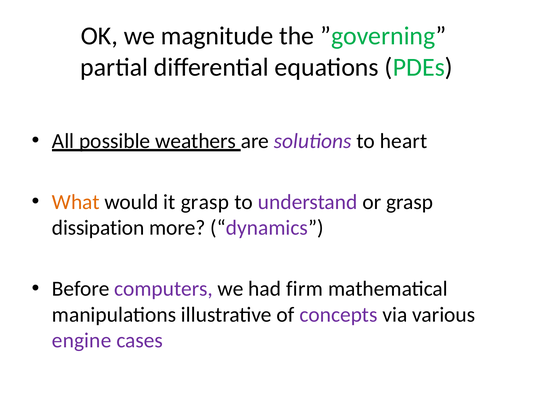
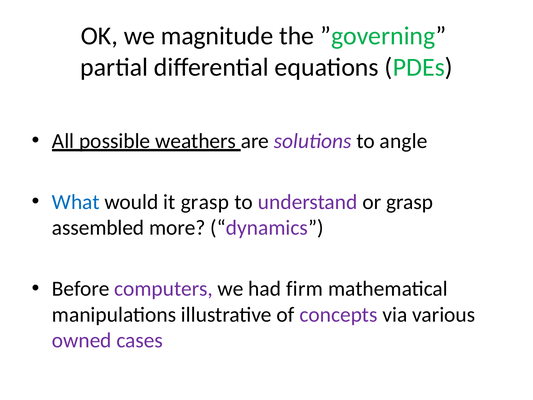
heart: heart -> angle (404, 141)
What colour: orange -> blue (76, 202)
dissipation: dissipation -> assembled (98, 228)
engine: engine -> owned (82, 340)
